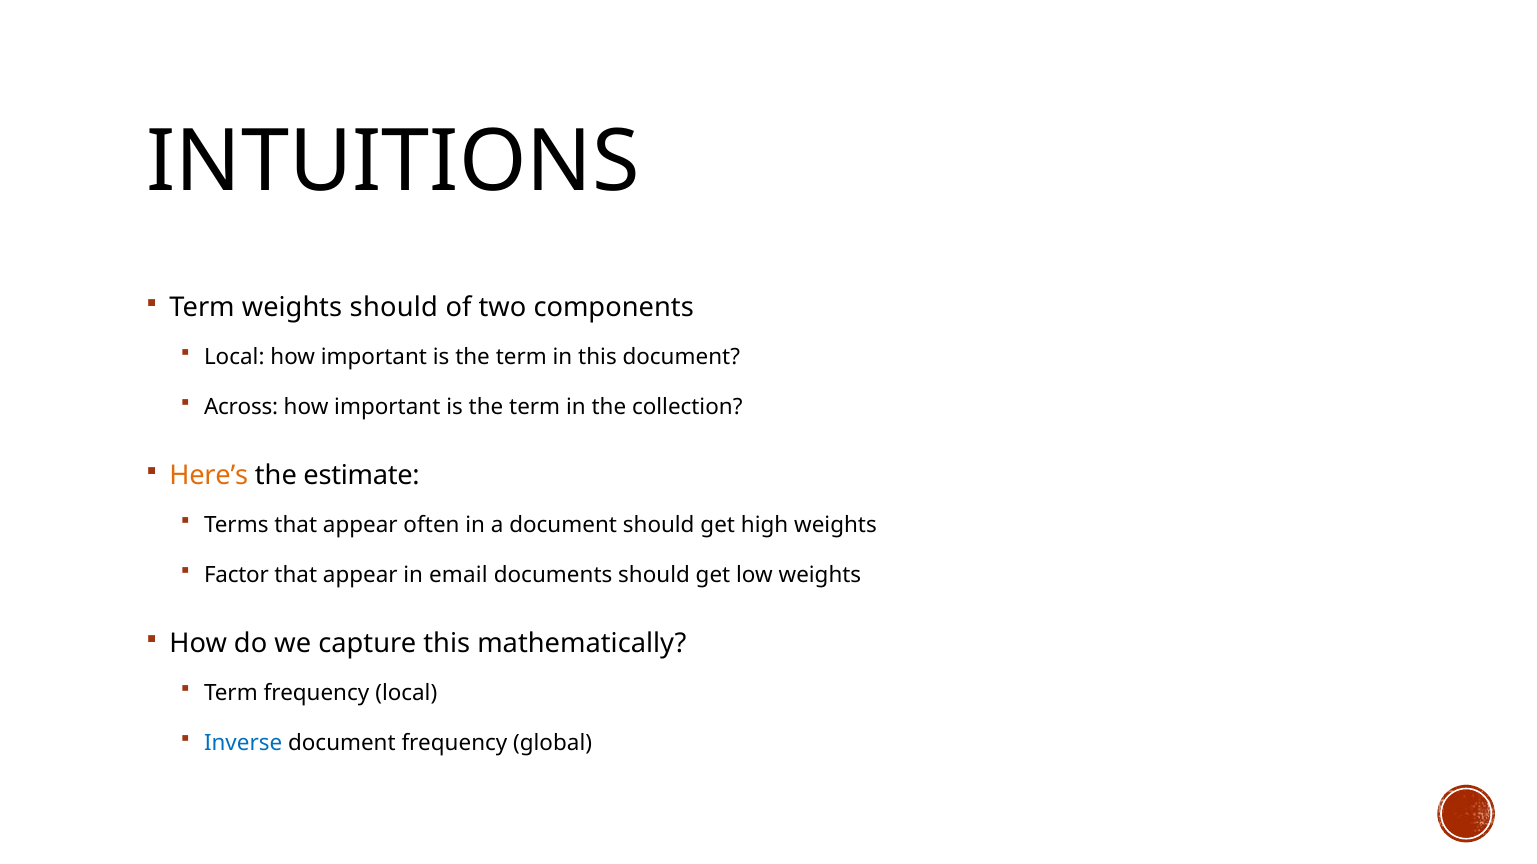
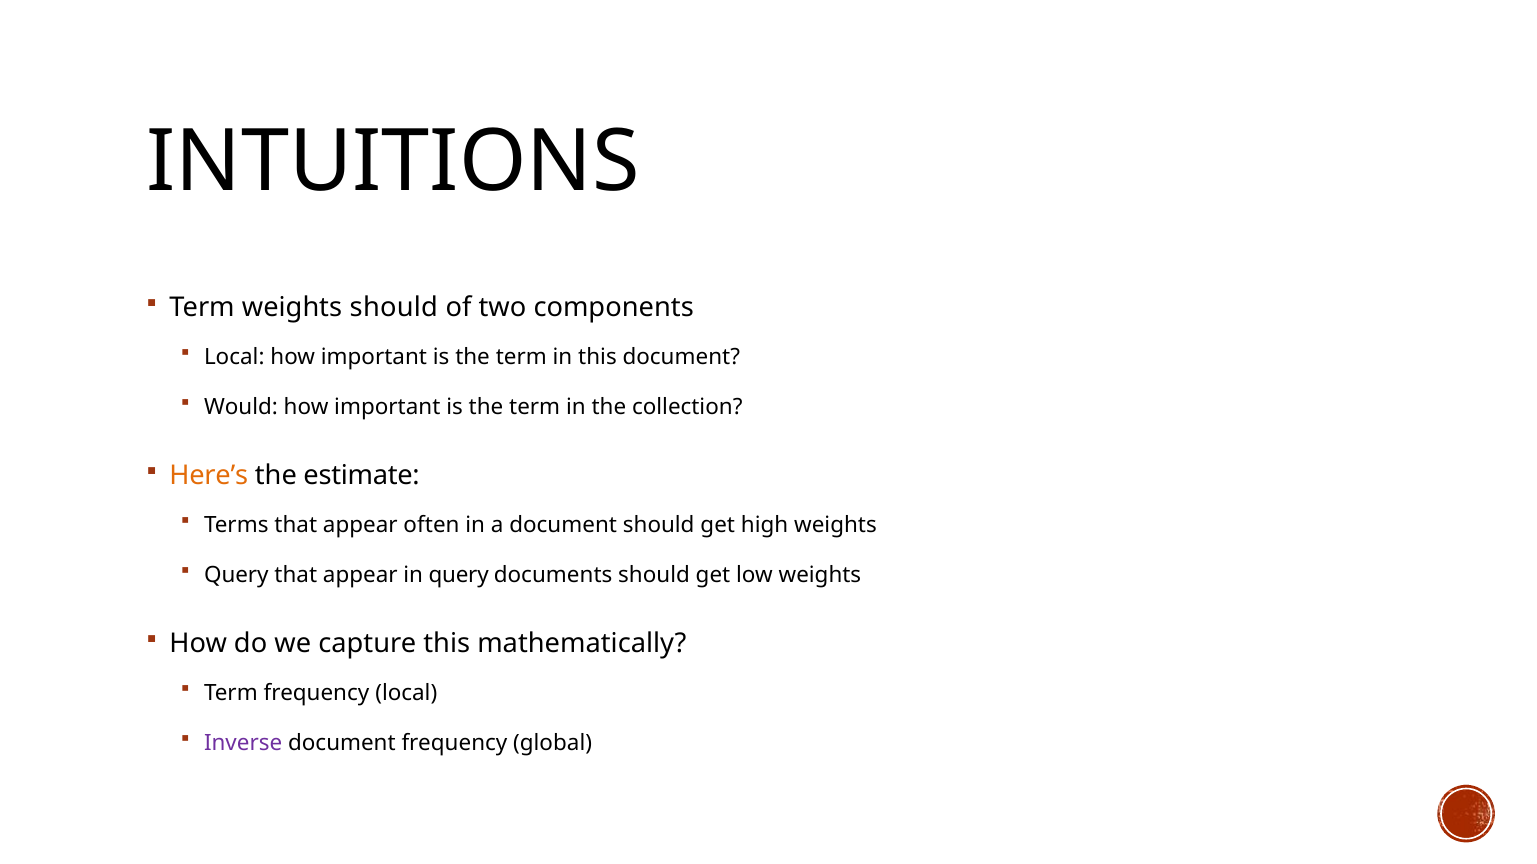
Across: Across -> Would (241, 407)
Factor: Factor -> Query (236, 575)
in email: email -> query (459, 575)
Inverse colour: blue -> purple (243, 743)
